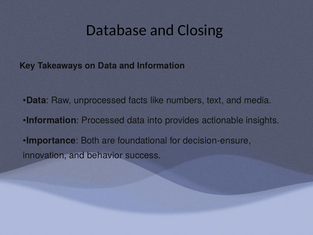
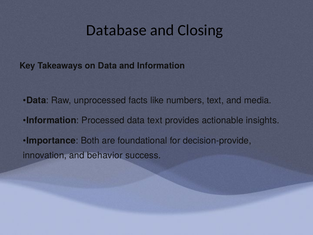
data into: into -> text (155, 120)
decision-ensure: decision-ensure -> decision-provide (217, 140)
